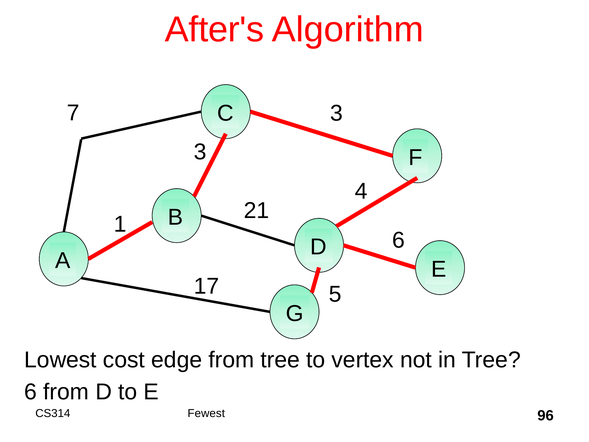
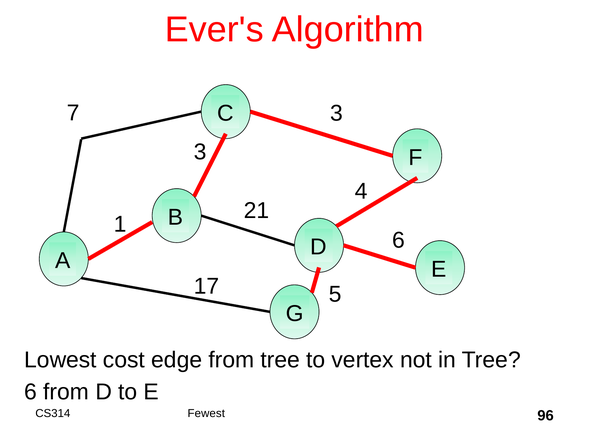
After's: After's -> Ever's (214, 30)
